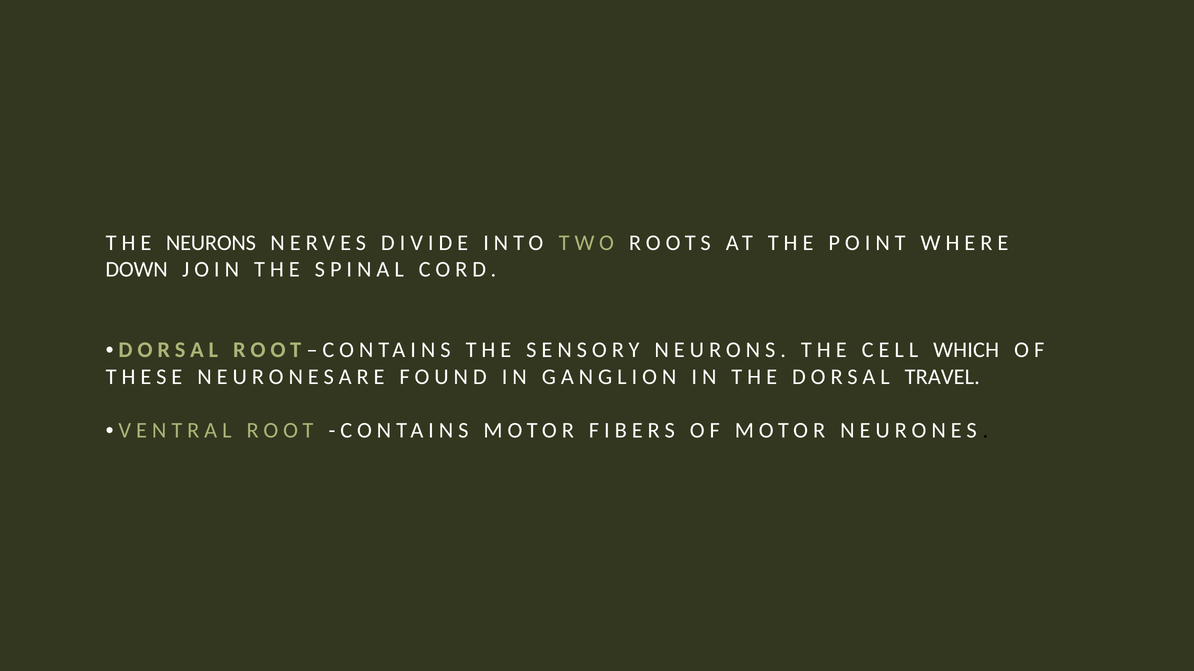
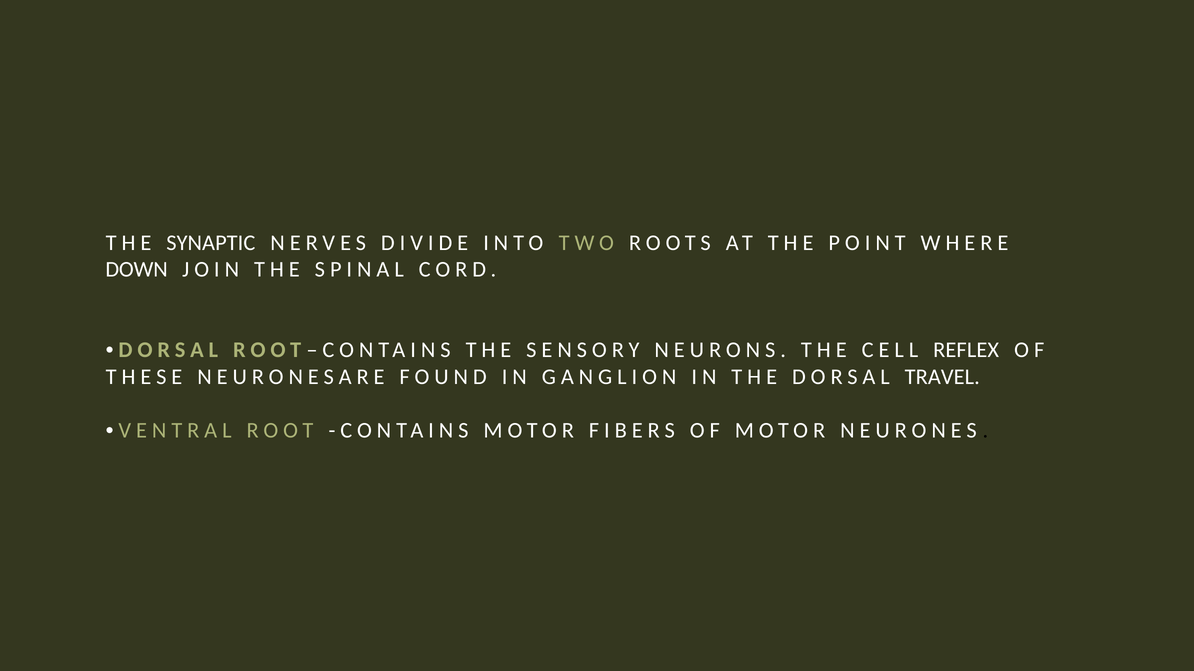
THE NEURONS: NEURONS -> SYNAPTIC (211, 243)
WHICH: WHICH -> REFLEX (966, 350)
